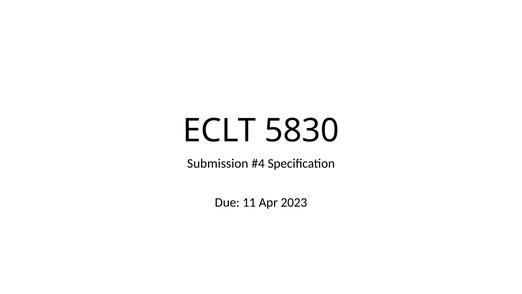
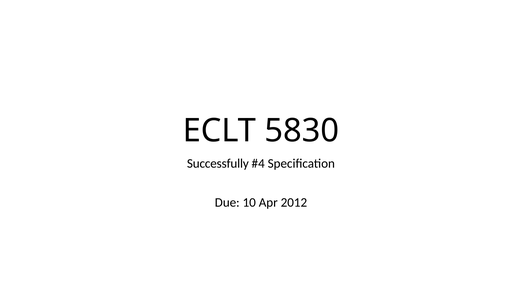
Submission: Submission -> Successfully (218, 163)
11: 11 -> 10 (249, 202)
2023: 2023 -> 2012 (294, 202)
